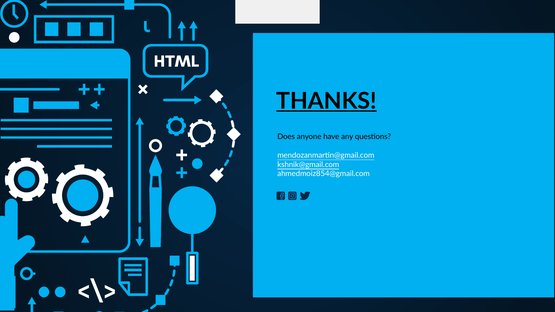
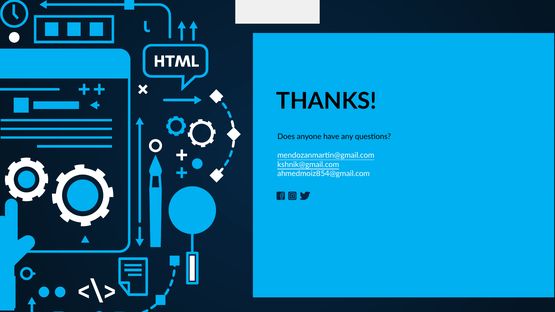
THANKS underline: present -> none (326, 101)
